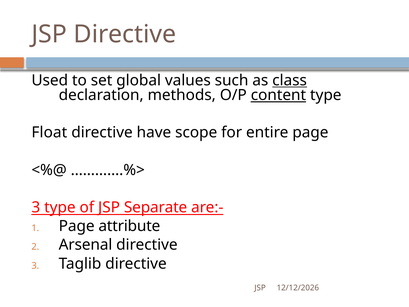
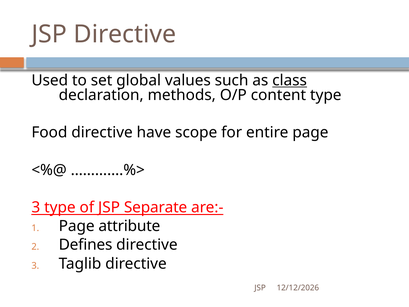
content underline: present -> none (278, 95)
Float: Float -> Food (49, 132)
Arsenal: Arsenal -> Defines (86, 245)
